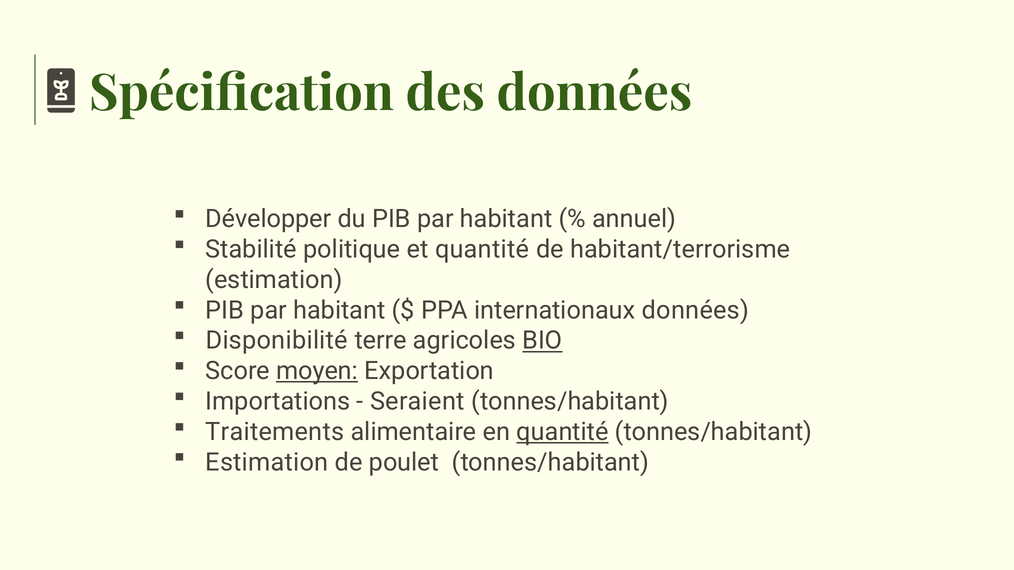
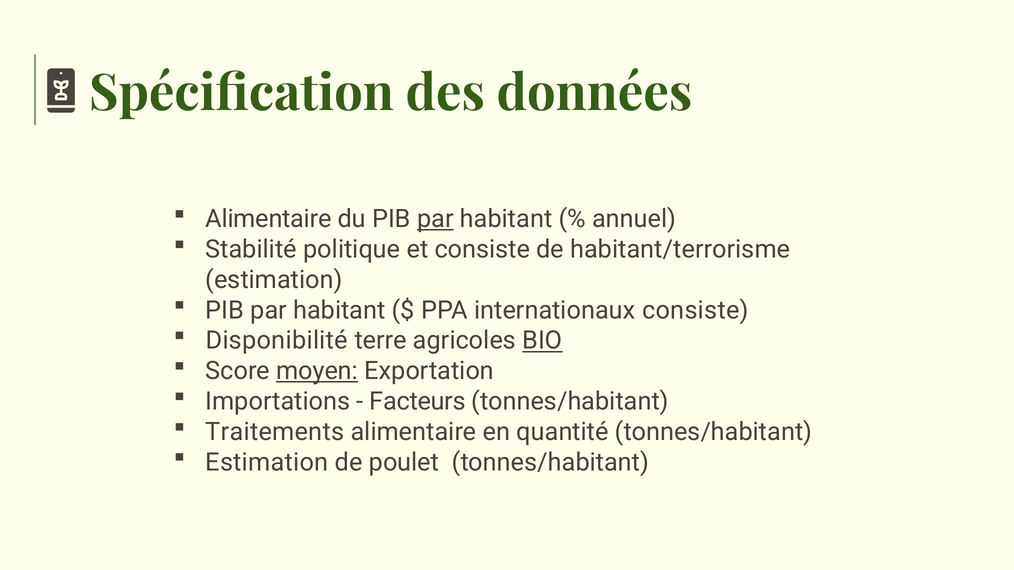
Développer: Développer -> Alimentaire (268, 219)
par underline: none -> present (435, 219)
et quantité: quantité -> consiste (482, 250)
internationaux données: données -> consiste (695, 310)
Seraient: Seraient -> Facteurs (418, 402)
quantité underline: present -> none (563, 432)
